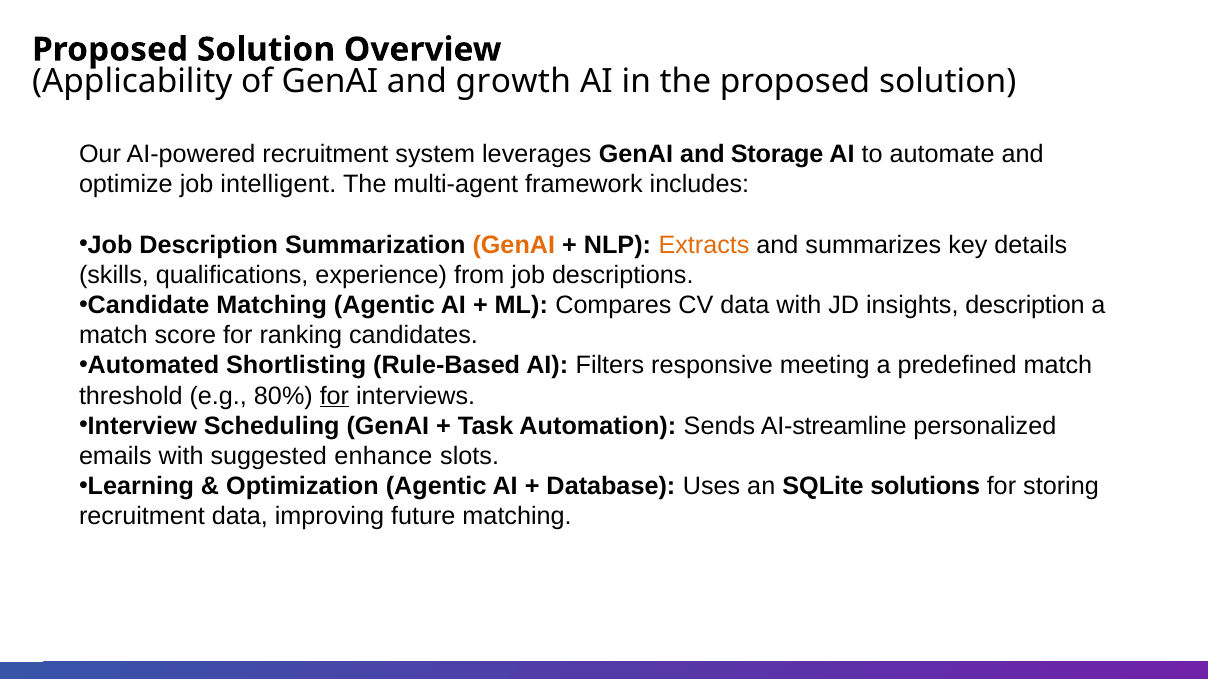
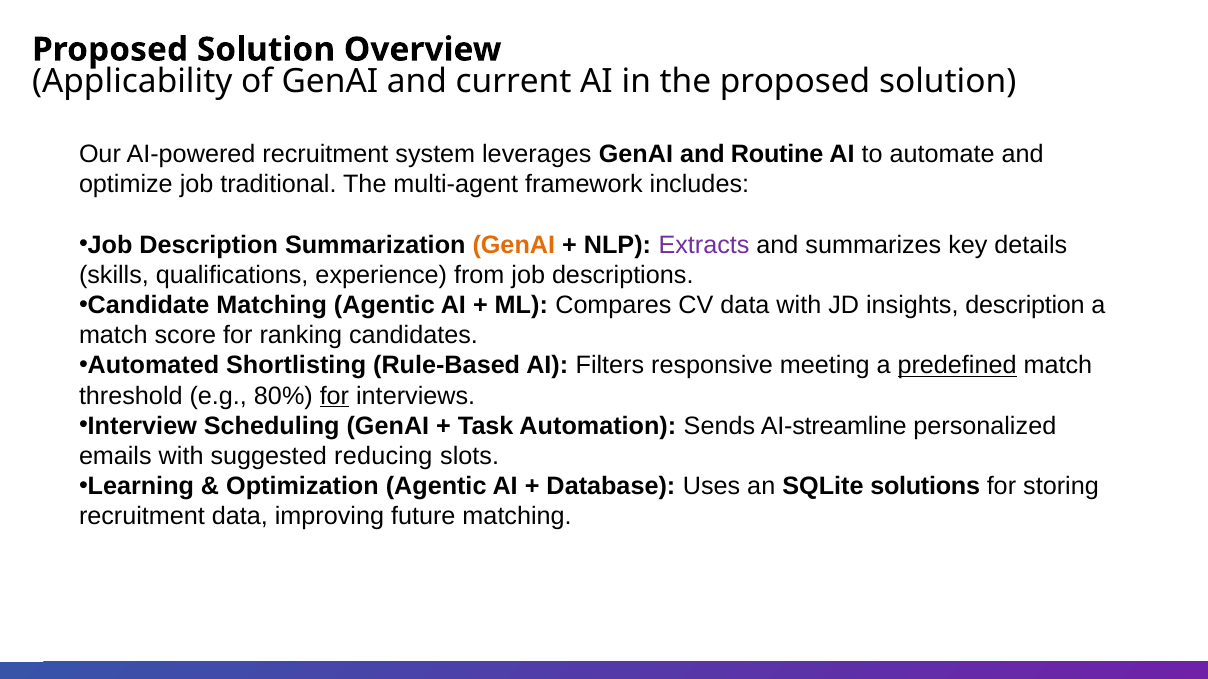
growth: growth -> current (514, 82)
Storage: Storage -> Routine (777, 154)
intelligent: intelligent -> traditional (278, 185)
Extracts colour: orange -> purple (704, 245)
predefined underline: none -> present (957, 366)
enhance: enhance -> reducing (383, 457)
